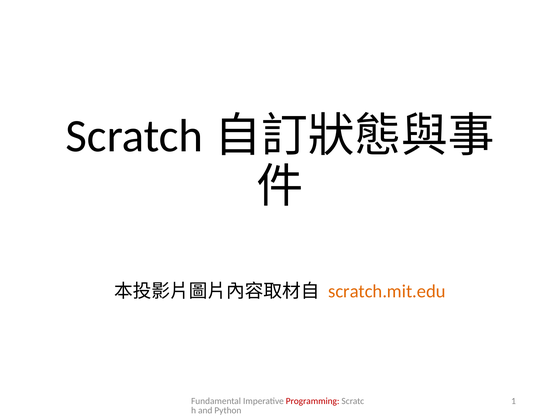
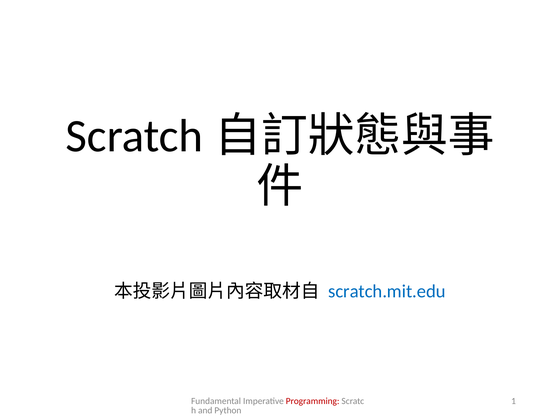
scratch.mit.edu colour: orange -> blue (387, 291)
